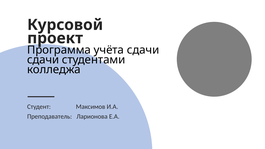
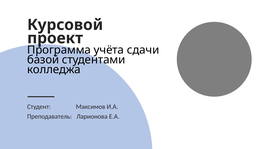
сдачи: сдачи -> базой (43, 60)
